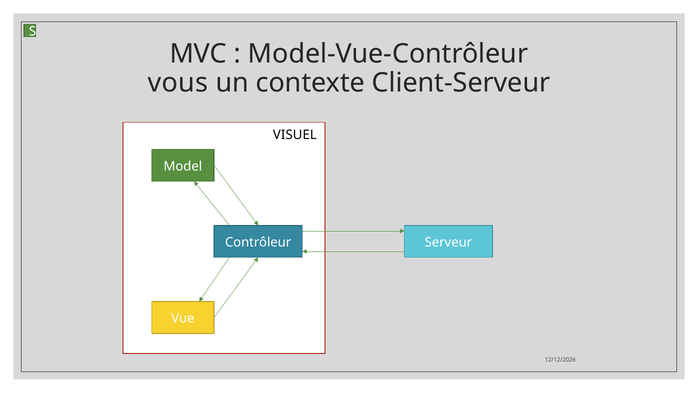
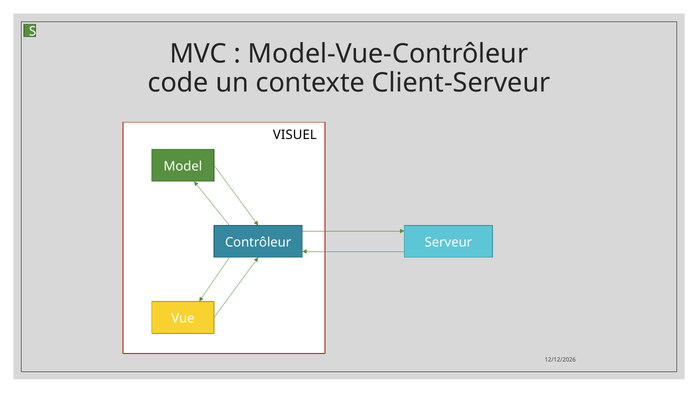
vous: vous -> code (178, 83)
